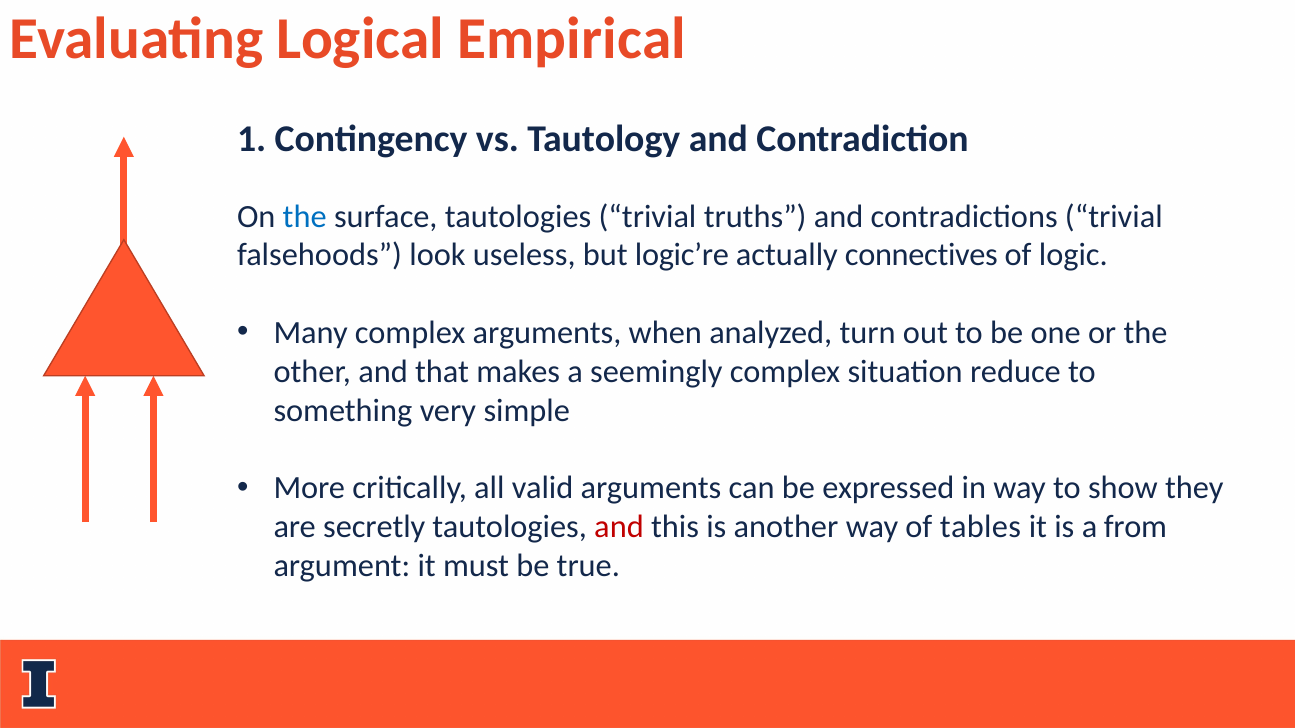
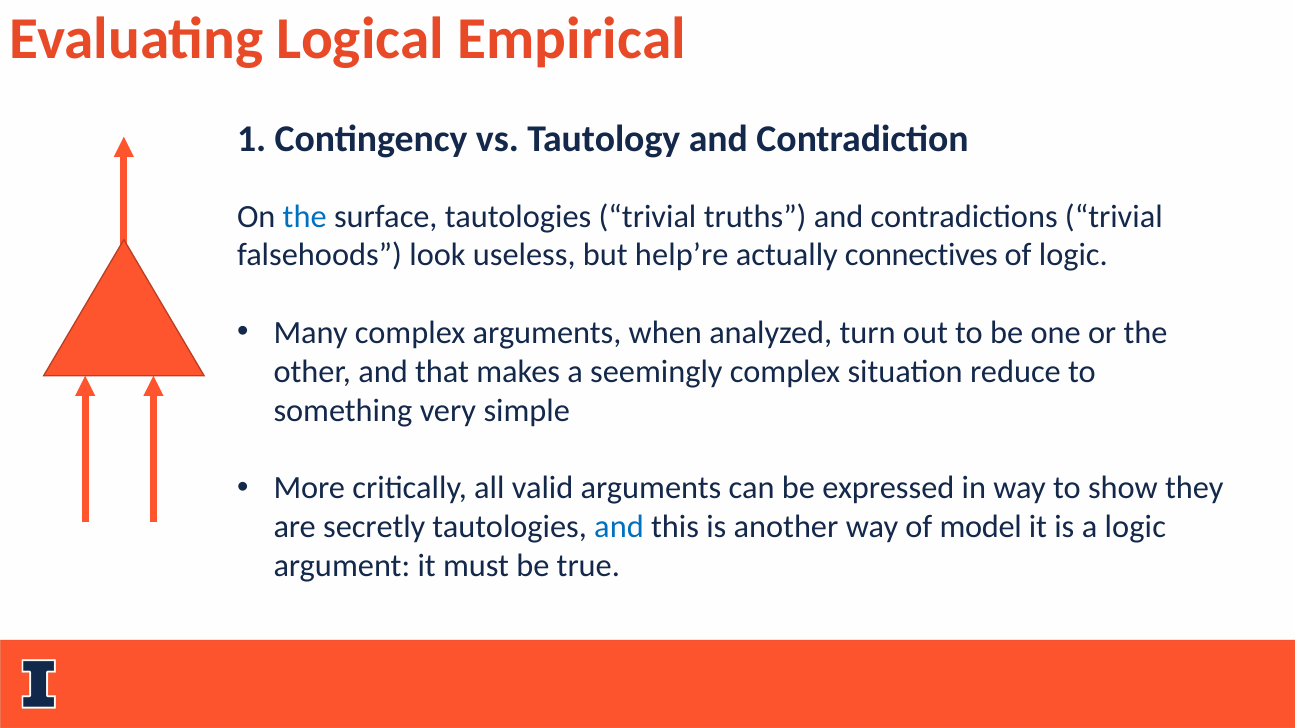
logic’re: logic’re -> help’re (682, 255)
and colour: red -> blue (619, 527)
tables: tables -> model (981, 527)
a from: from -> logic (1135, 527)
